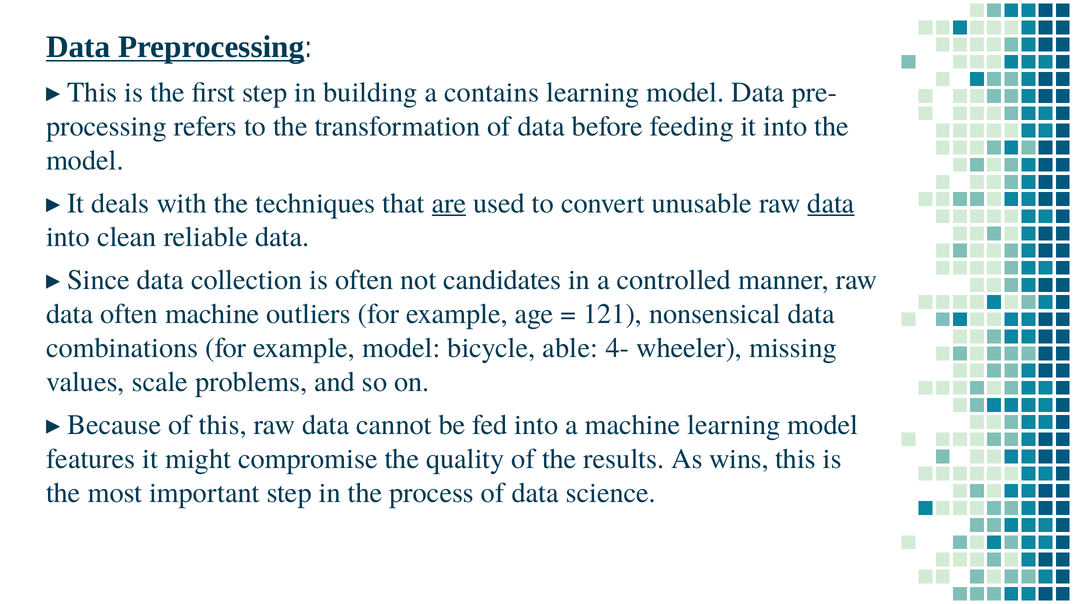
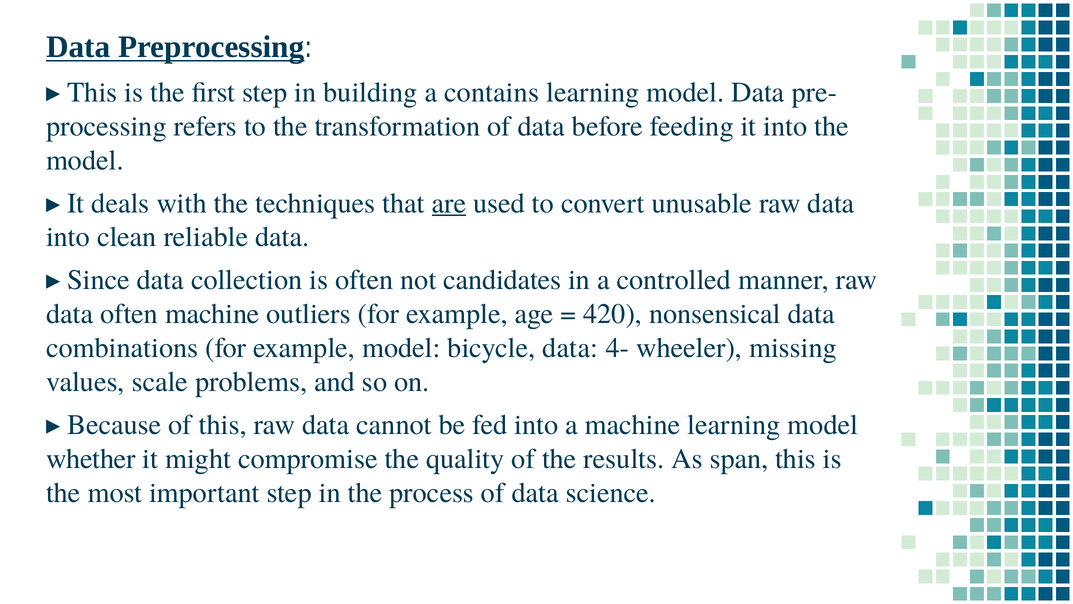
data underline: present -> none (831, 203)
121: 121 -> 420 (613, 314)
bicycle able: able -> data (570, 348)
features: features -> whether (91, 459)
wins: wins -> span (739, 459)
